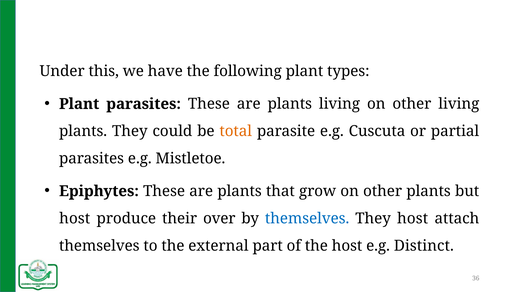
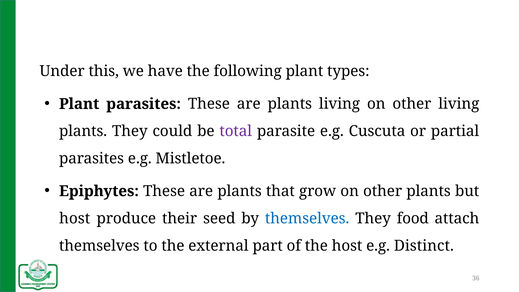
total colour: orange -> purple (236, 131)
over: over -> seed (219, 218)
They host: host -> food (413, 218)
